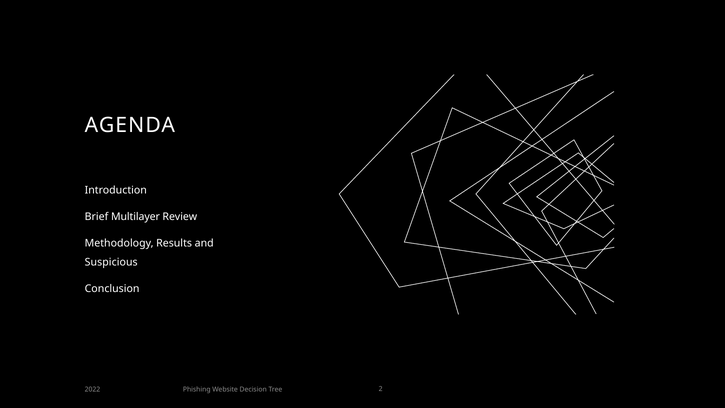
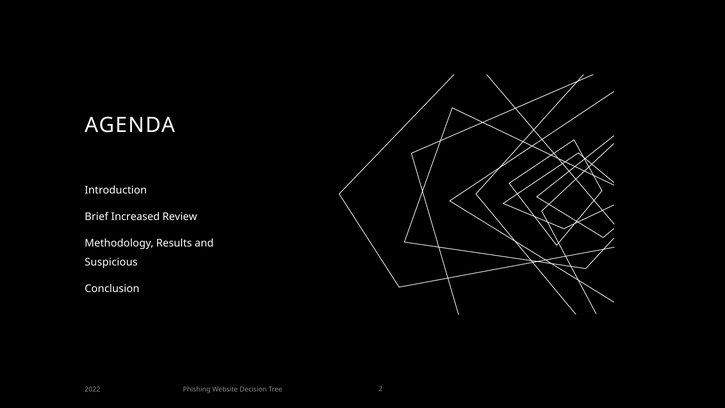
Multilayer: Multilayer -> Increased (135, 217)
